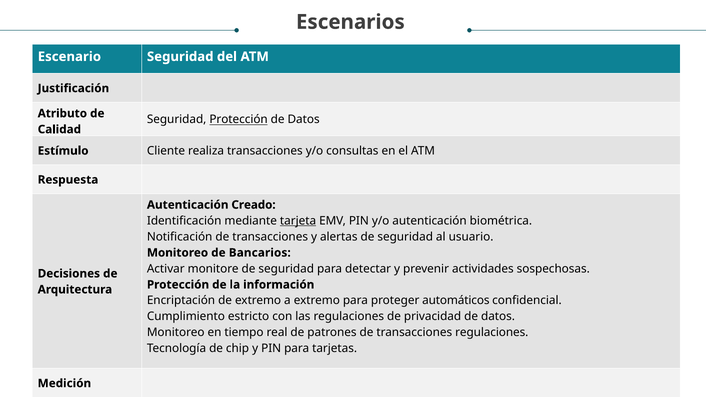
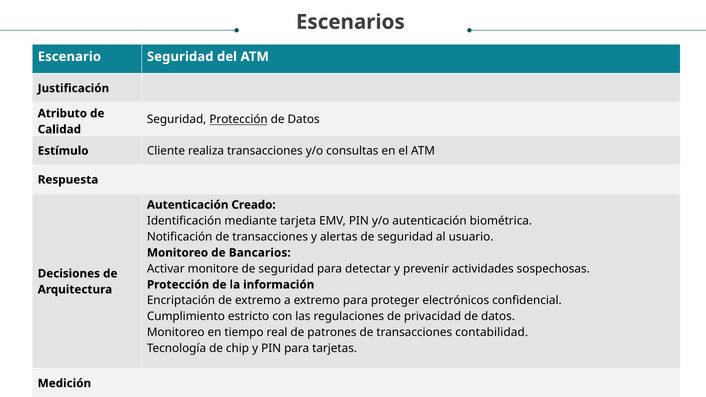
tarjeta underline: present -> none (298, 221)
automáticos: automáticos -> electrónicos (456, 301)
transacciones regulaciones: regulaciones -> contabilidad (492, 333)
